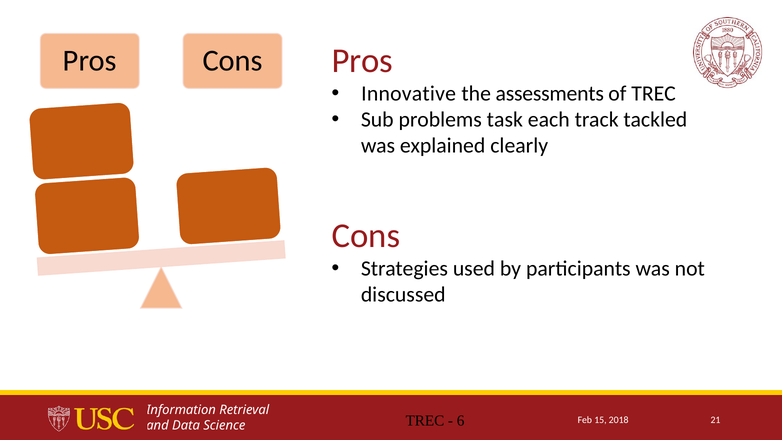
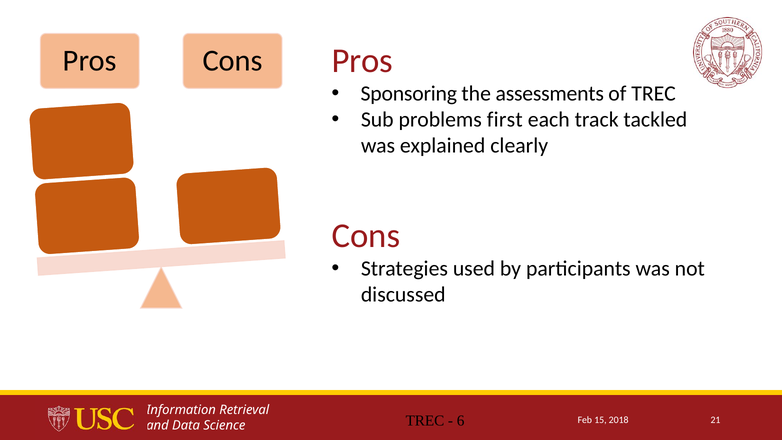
Innovative: Innovative -> Sponsoring (409, 94)
task: task -> first (505, 120)
